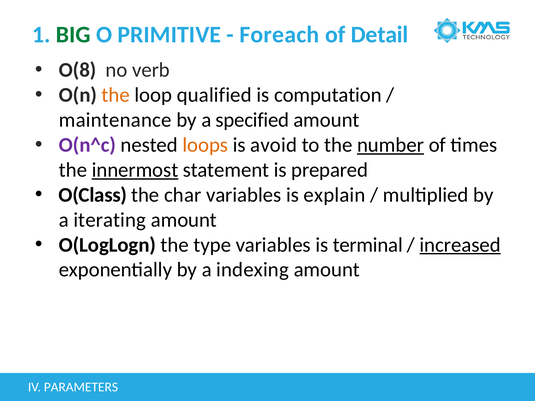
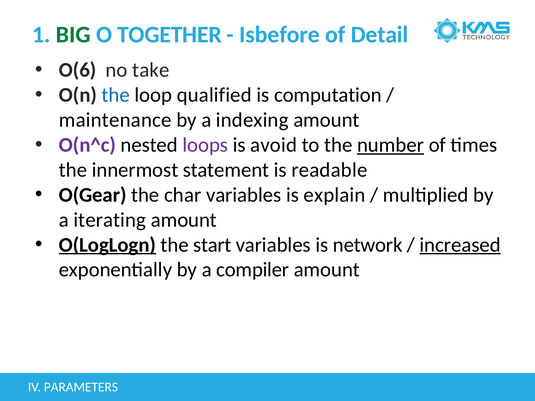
PRIMITIVE: PRIMITIVE -> TOGETHER (169, 35)
Foreach: Foreach -> Isbefore (280, 35)
O(8: O(8 -> O(6 (78, 70)
verb: verb -> take (151, 70)
the colour: orange -> blue (116, 95)
specified: specified -> indexing (252, 120)
loops colour: orange -> purple (205, 145)
innermost underline: present -> none (135, 170)
prepared: prepared -> readable (329, 170)
O(Class: O(Class -> O(Gear (93, 195)
O(LogLogn underline: none -> present (107, 245)
type: type -> start (212, 245)
terminal: terminal -> network (368, 245)
indexing: indexing -> compiler (253, 270)
